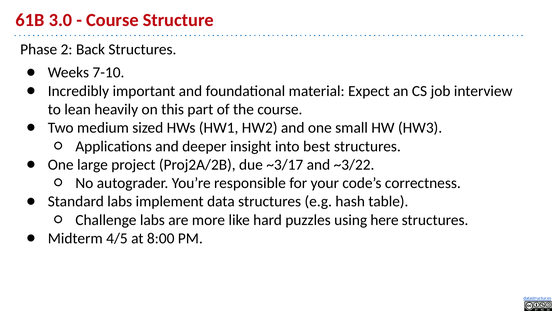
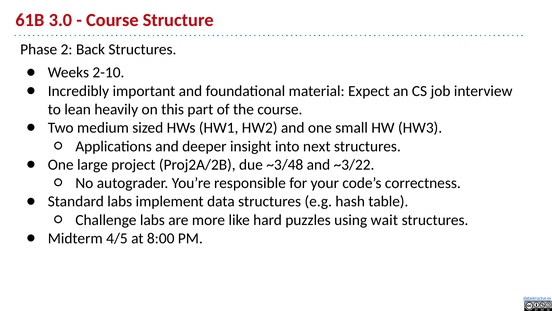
7-10: 7-10 -> 2-10 (108, 72)
best: best -> next (317, 146)
~3/17: ~3/17 -> ~3/48 (285, 164)
here: here -> wait (384, 220)
